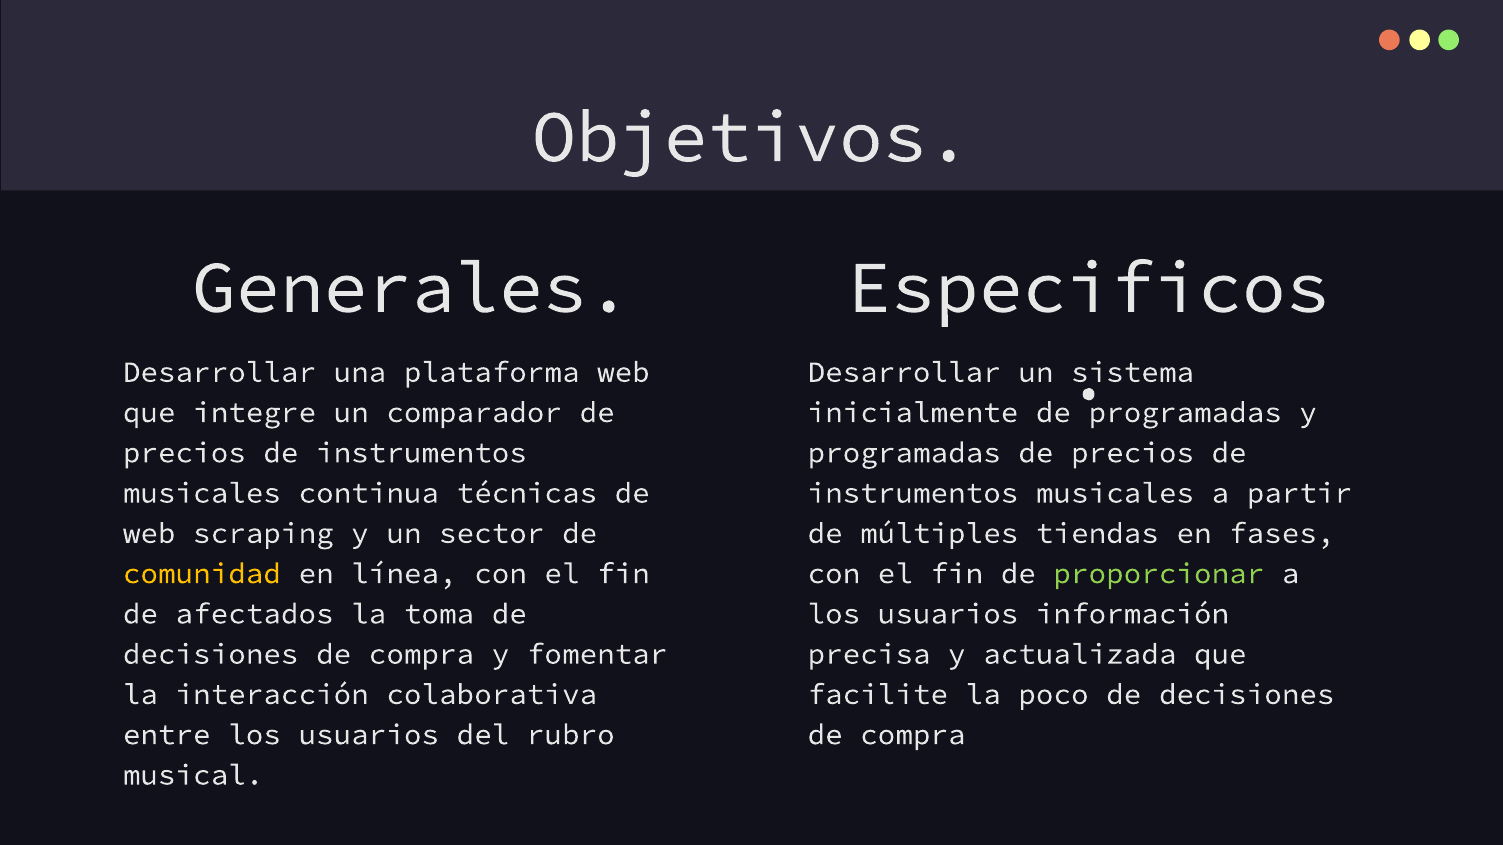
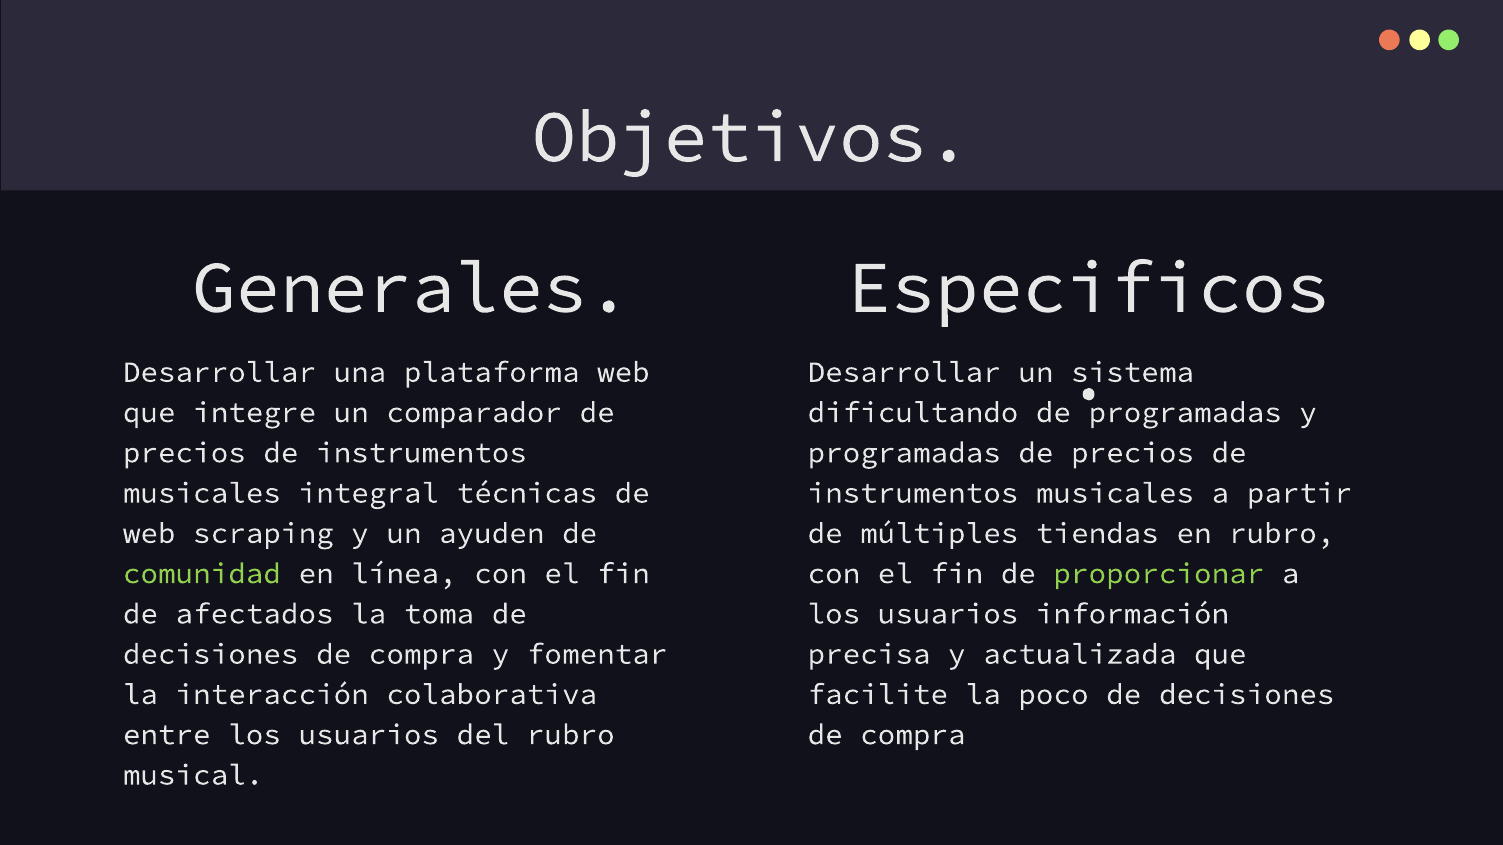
inicialmente: inicialmente -> dificultando (913, 413)
continua: continua -> integral (369, 493)
sector: sector -> ayuden (492, 534)
en fases: fases -> rubro (1282, 534)
comunidad colour: yellow -> light green (202, 574)
